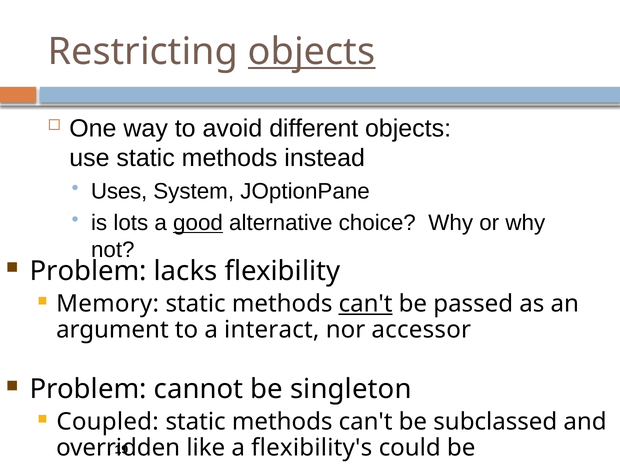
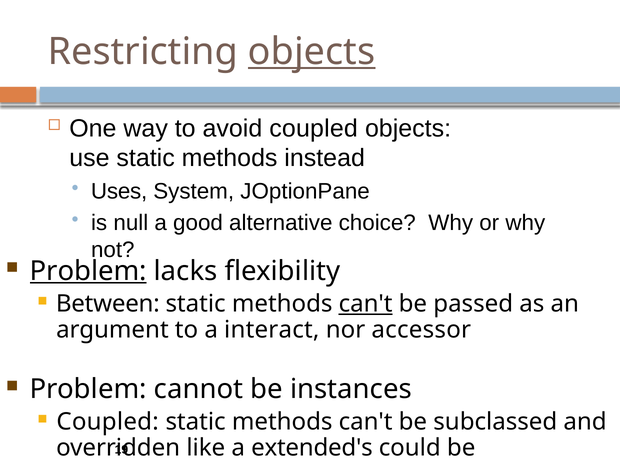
avoid different: different -> coupled (314, 128)
lots: lots -> null (131, 223)
good underline: present -> none (198, 223)
Problem underline: none -> present (88, 271)
Memory: Memory -> Between (108, 304)
singleton: singleton -> instances (351, 389)
flexibility's: flexibility's -> extended's (312, 448)
